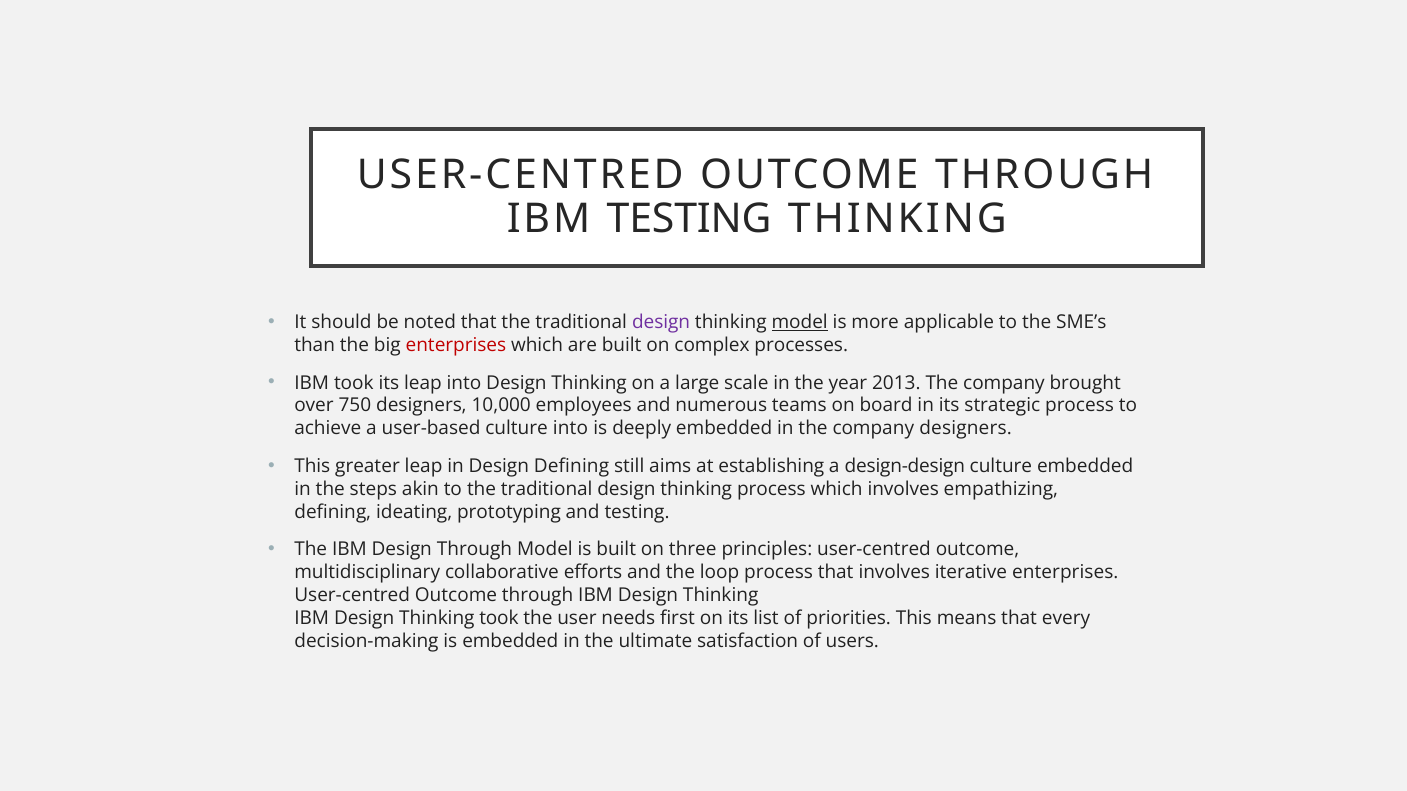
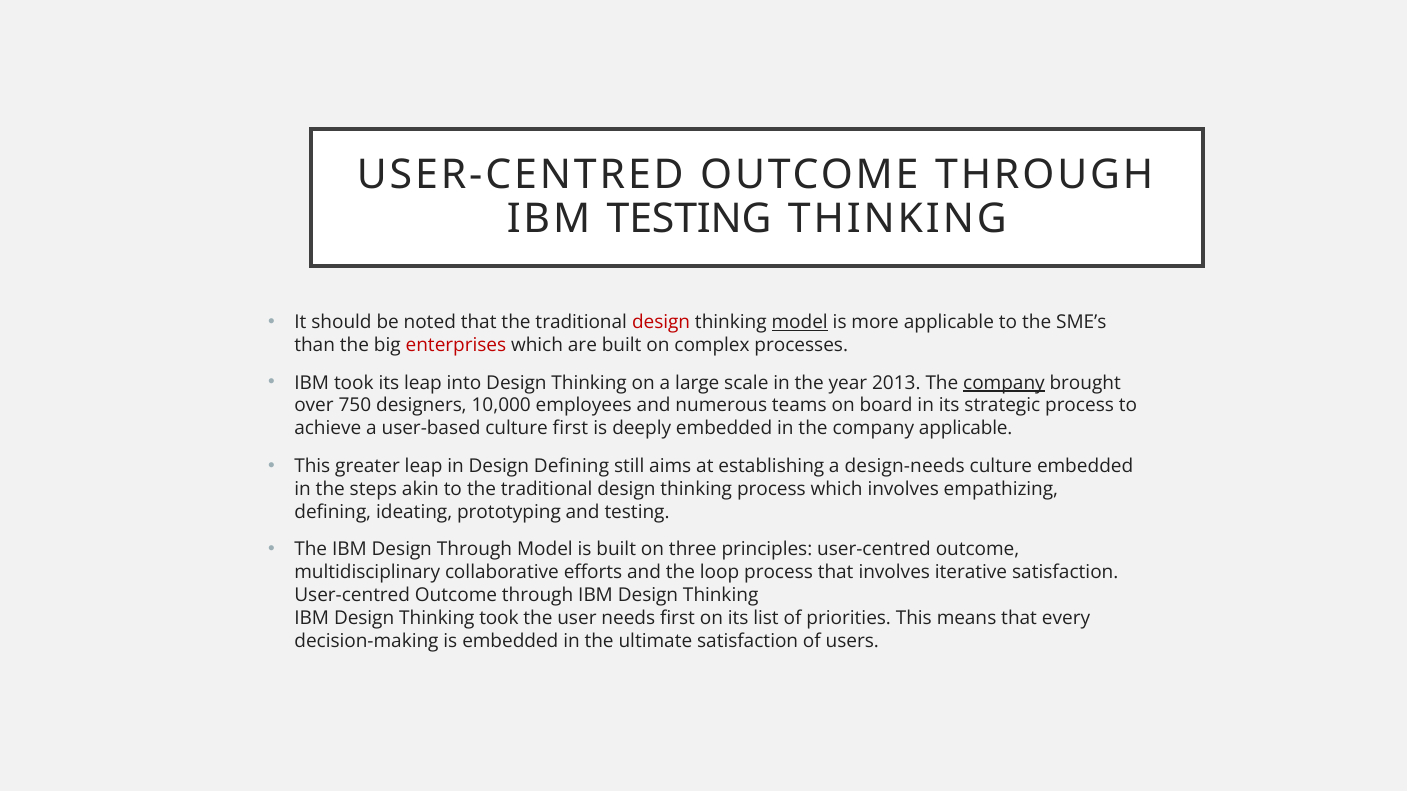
design colour: purple -> red (661, 322)
company underline: none -> present (1004, 383)
culture into: into -> first (570, 429)
company designers: designers -> applicable (966, 429)
design-design: design-design -> design-needs (905, 466)
iterative enterprises: enterprises -> satisfaction (1065, 573)
